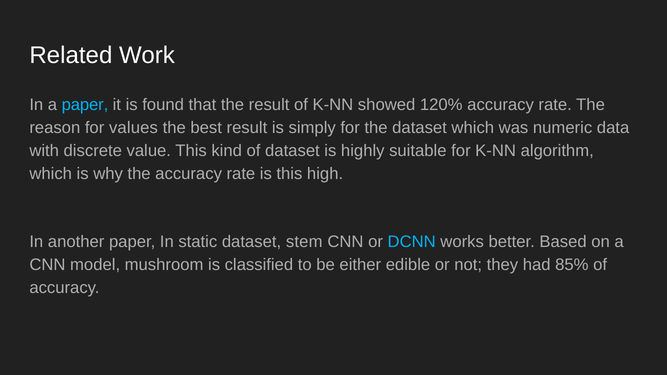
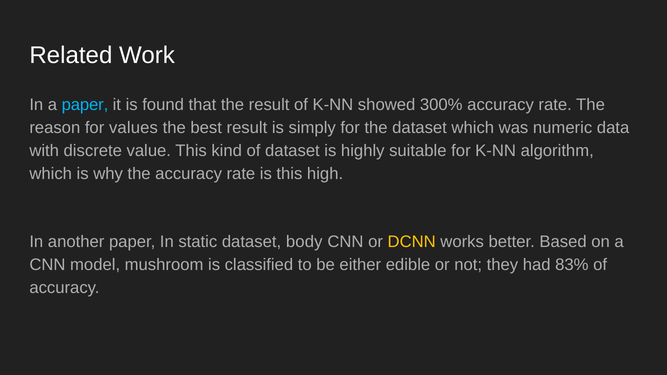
120%: 120% -> 300% (441, 105)
stem: stem -> body (304, 242)
DCNN colour: light blue -> yellow (412, 242)
85%: 85% -> 83% (572, 265)
